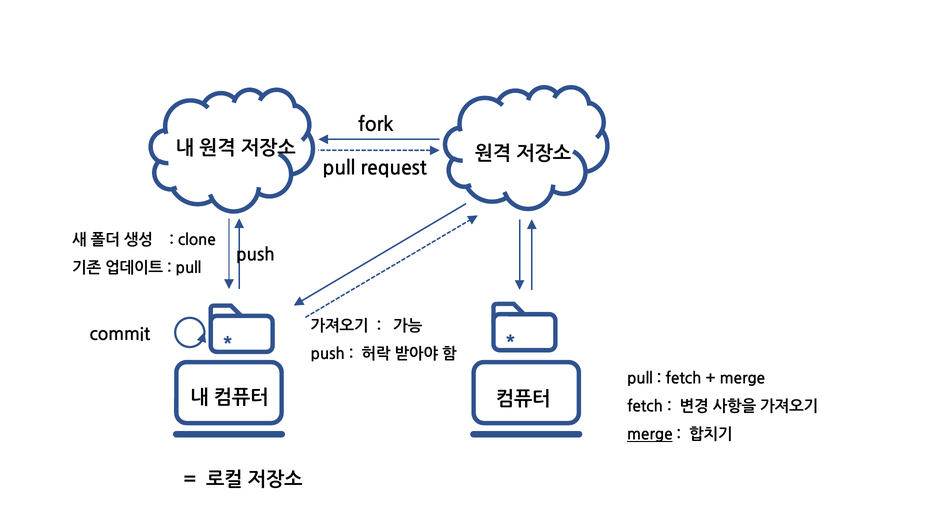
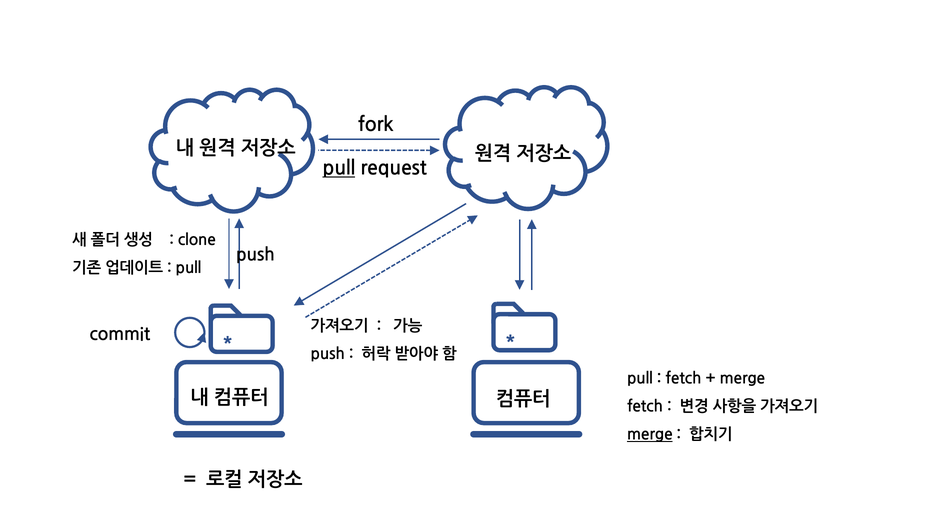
pull underline: none -> present (339, 168)
